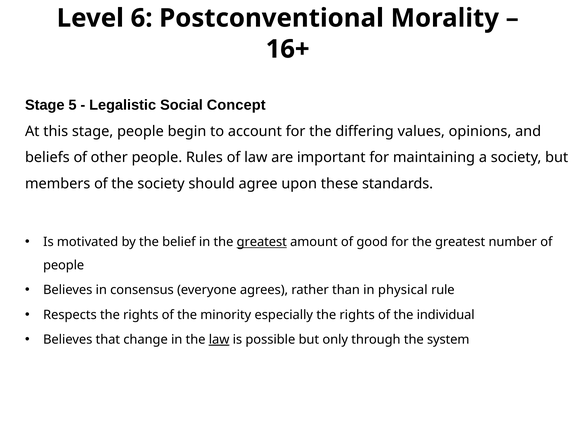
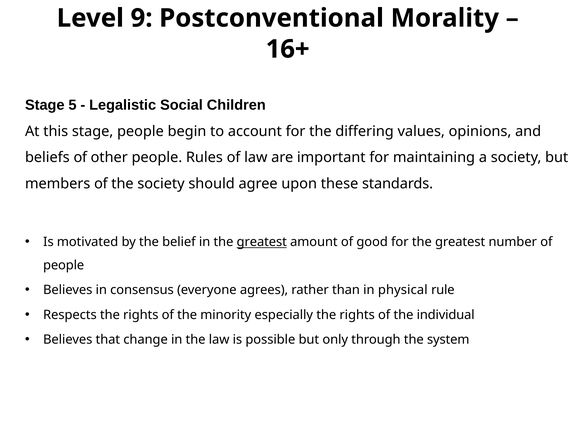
6: 6 -> 9 (142, 18)
Concept: Concept -> Children (236, 105)
law underline: present -> none (219, 339)
